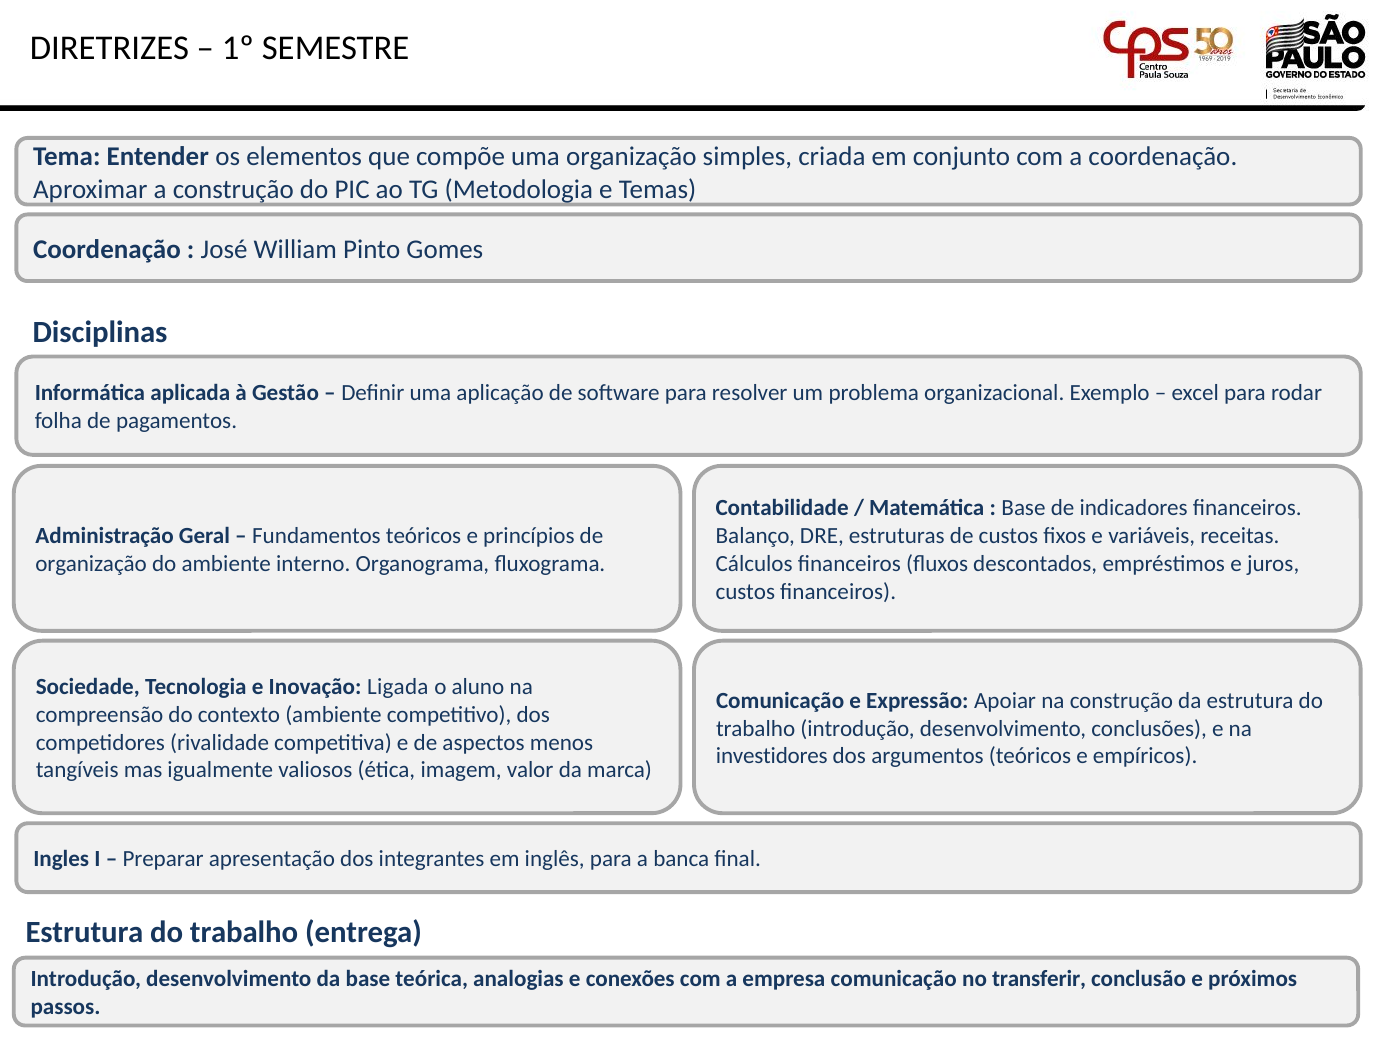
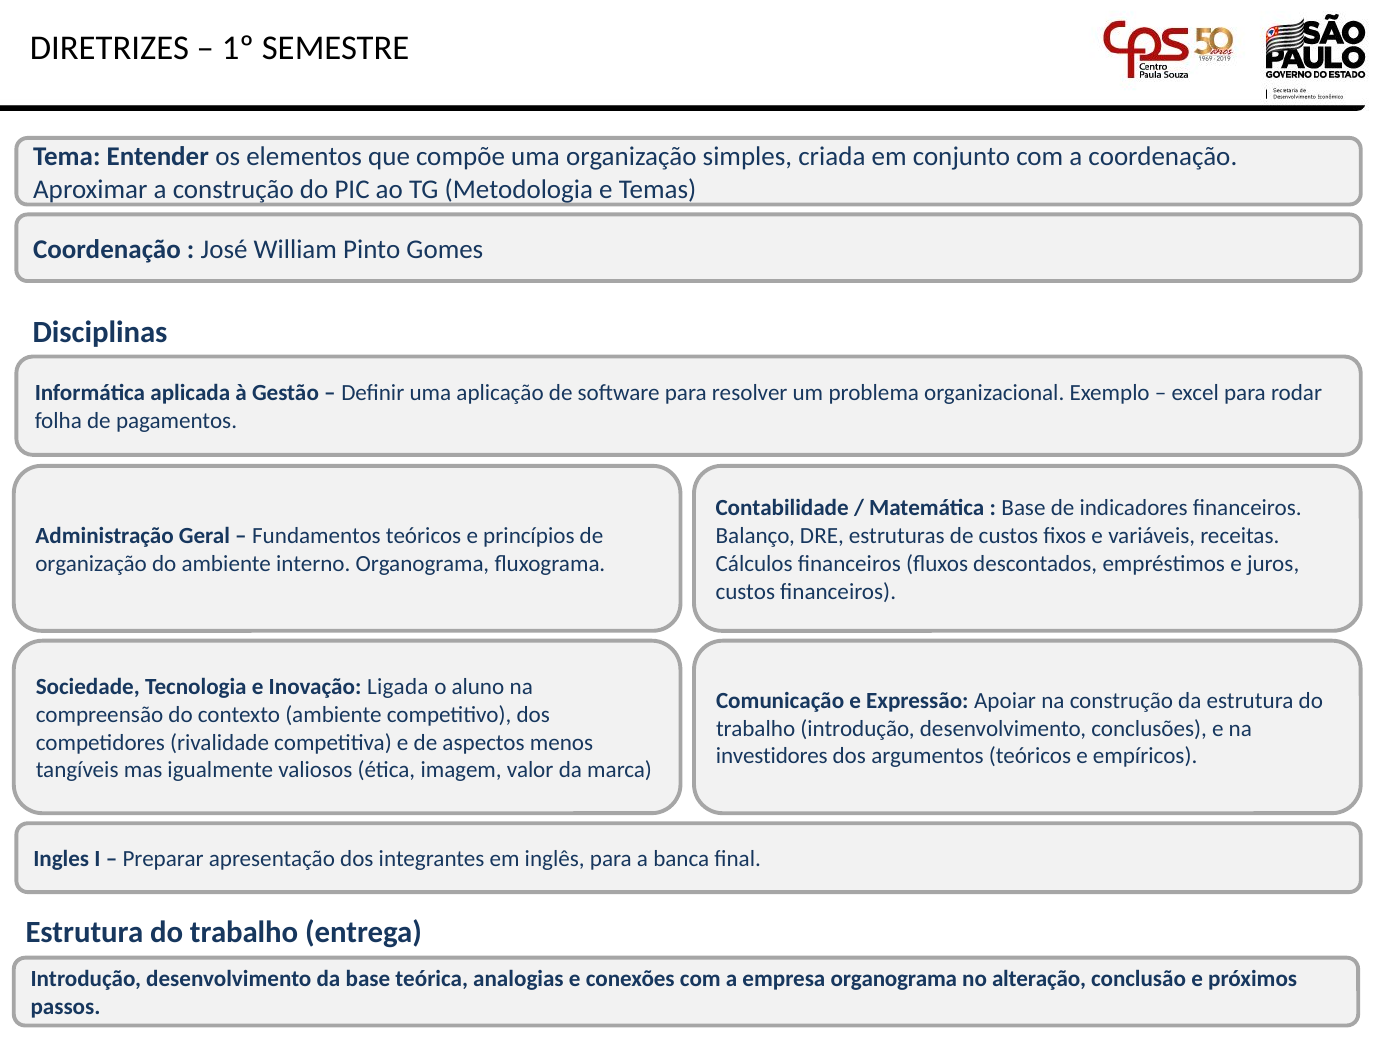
empresa comunicação: comunicação -> organograma (894, 979)
transferir: transferir -> alteração (1039, 979)
